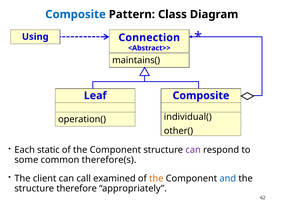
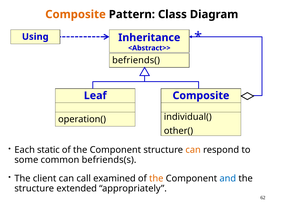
Composite colour: blue -> orange (76, 14)
Connection: Connection -> Inheritance (149, 38)
maintains(: maintains( -> befriends( (136, 60)
can colour: purple -> orange (193, 150)
therefore(s: therefore(s -> befriends(s (109, 160)
therefore: therefore -> extended (77, 188)
